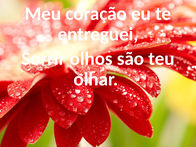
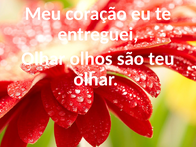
Sorrir: Sorrir -> Olhar (43, 59)
